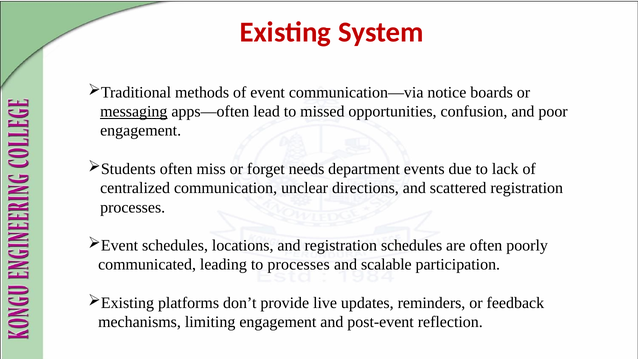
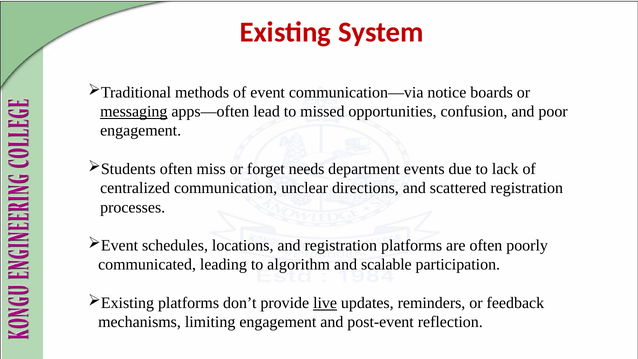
registration schedules: schedules -> platforms (412, 245)
to processes: processes -> algorithm (299, 265)
live underline: none -> present (325, 303)
